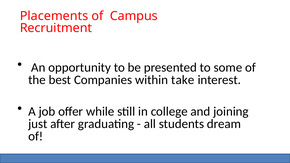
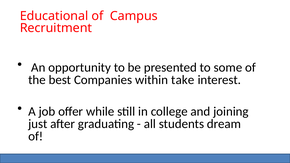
Placements: Placements -> Educational (54, 16)
